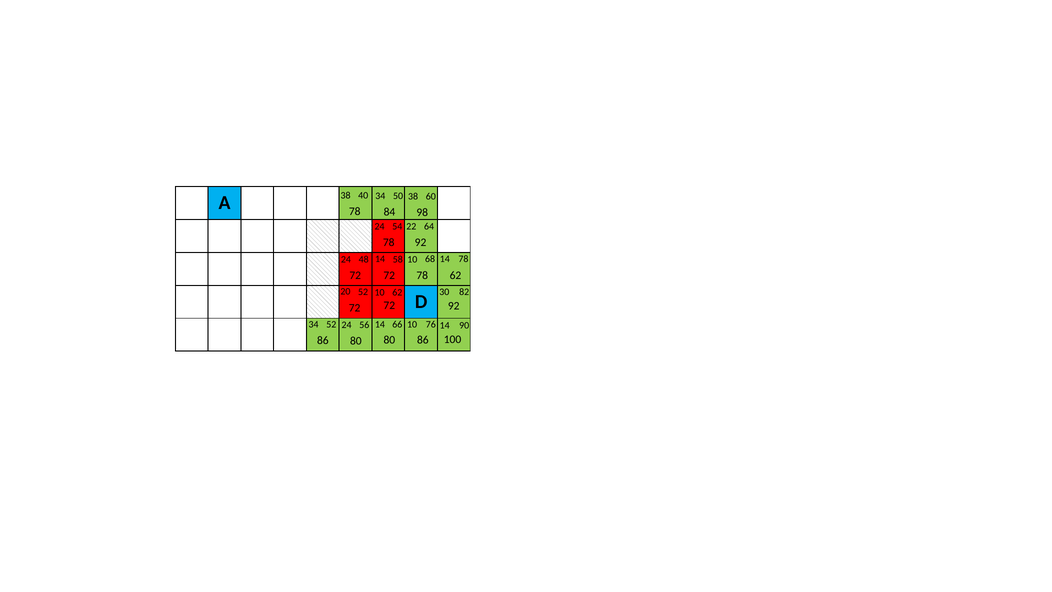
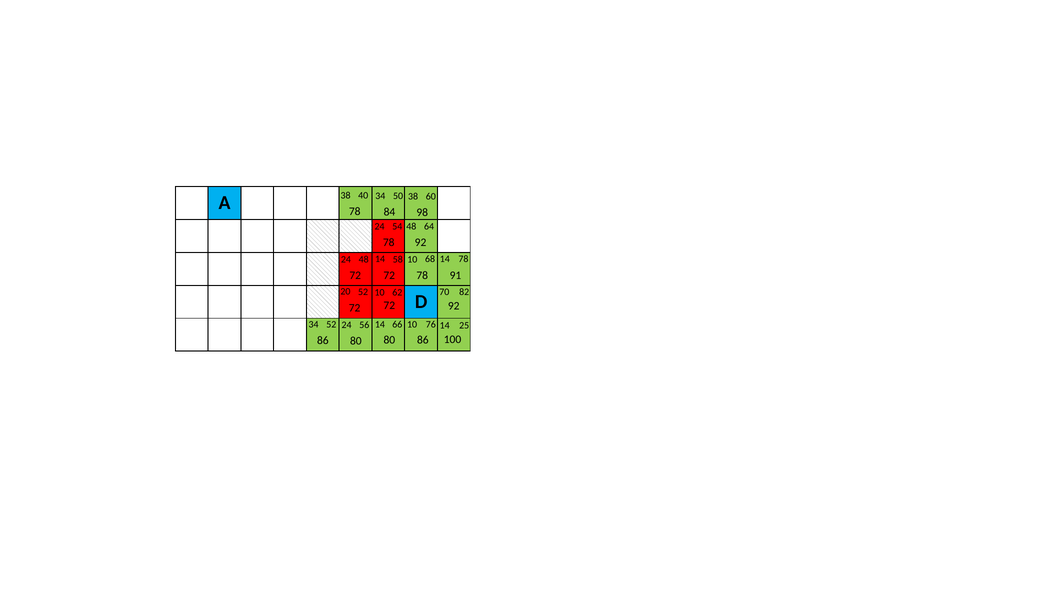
54 22: 22 -> 48 (411, 226)
78 62: 62 -> 91 (455, 275)
30: 30 -> 70 (444, 292)
90: 90 -> 25 (464, 325)
